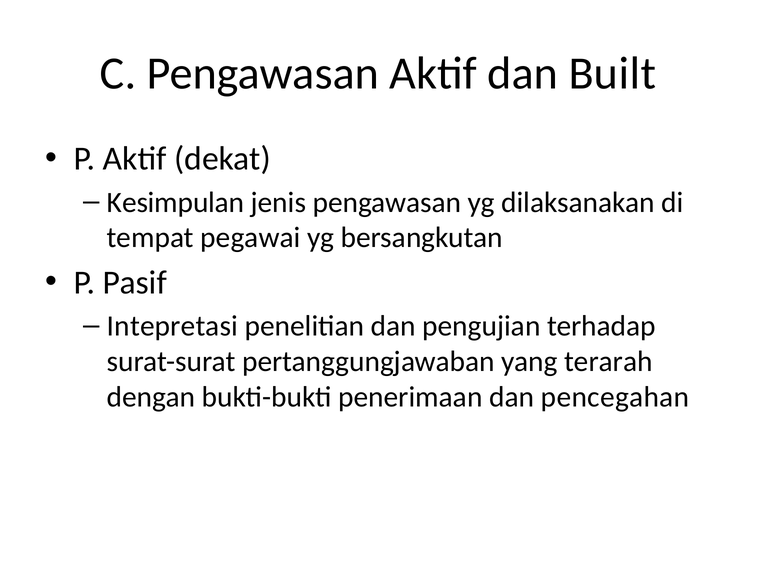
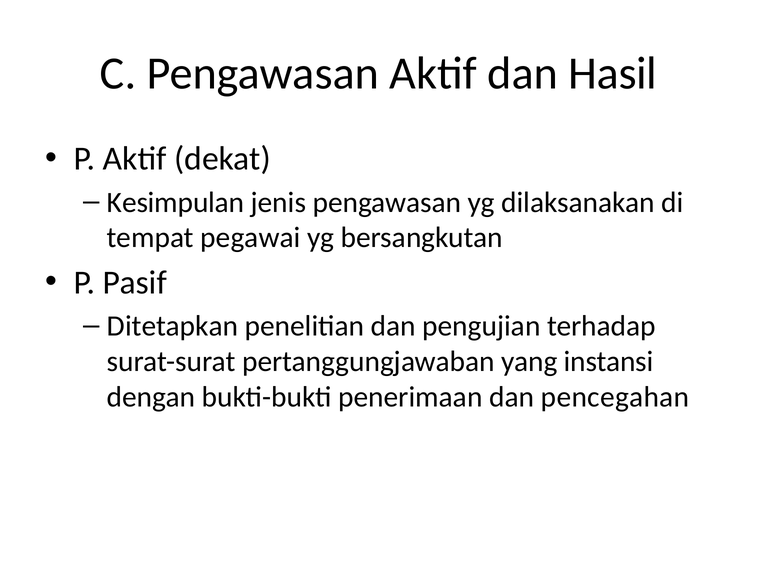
Built: Built -> Hasil (613, 73)
Intepretasi: Intepretasi -> Ditetapkan (173, 326)
terarah: terarah -> instansi (609, 361)
